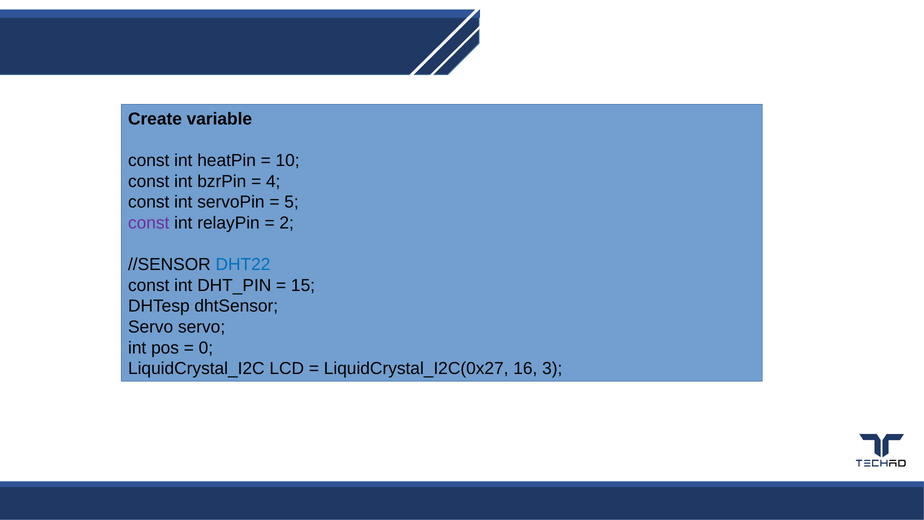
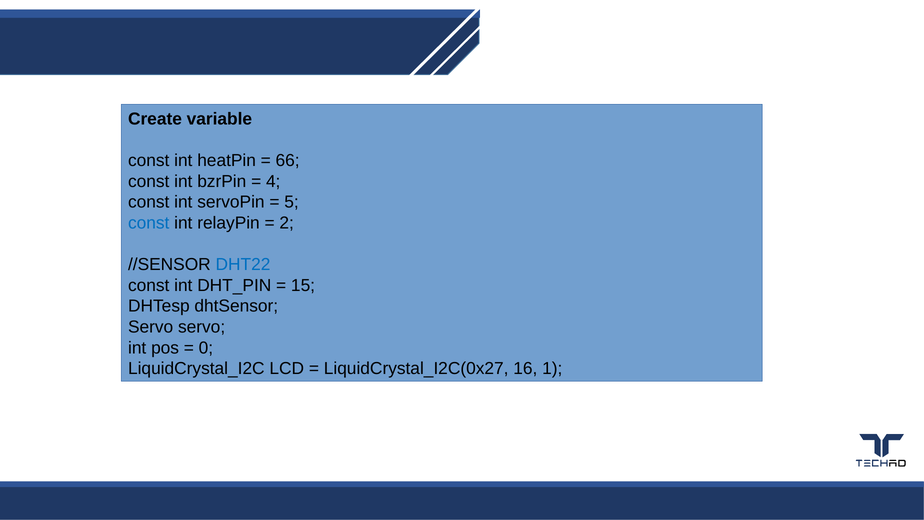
10: 10 -> 66 (288, 161)
const colour: purple -> blue (149, 223)
3: 3 -> 1 (552, 368)
